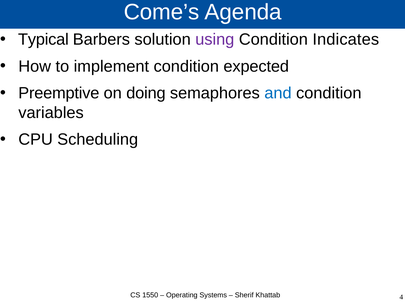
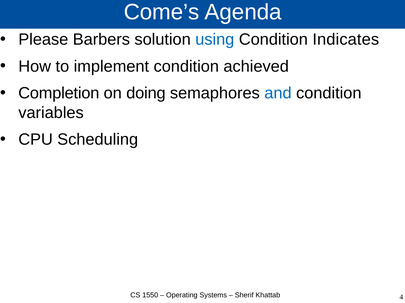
Typical: Typical -> Please (43, 40)
using colour: purple -> blue (215, 40)
expected: expected -> achieved (256, 67)
Preemptive: Preemptive -> Completion (59, 93)
